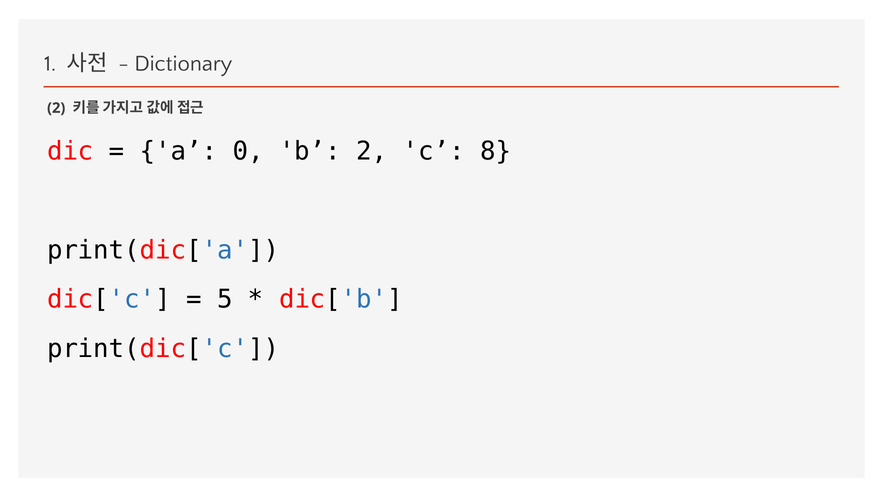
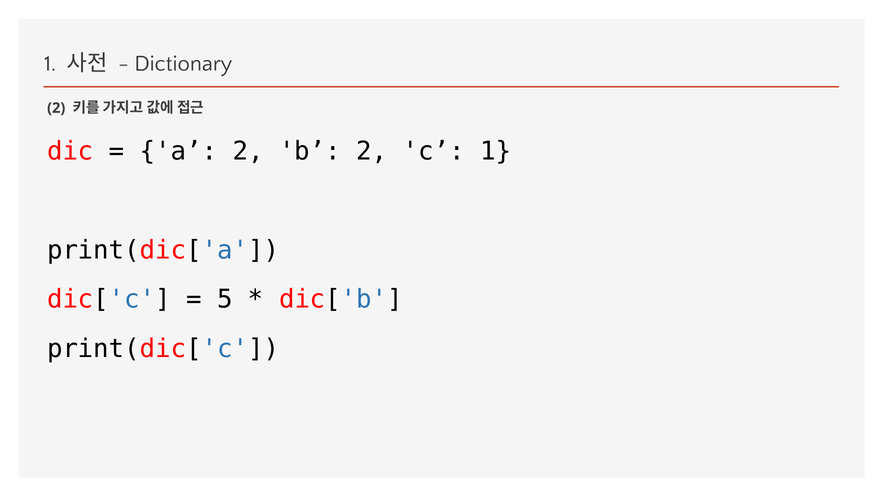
a 0: 0 -> 2 (248, 151)
c 8: 8 -> 1 (496, 151)
